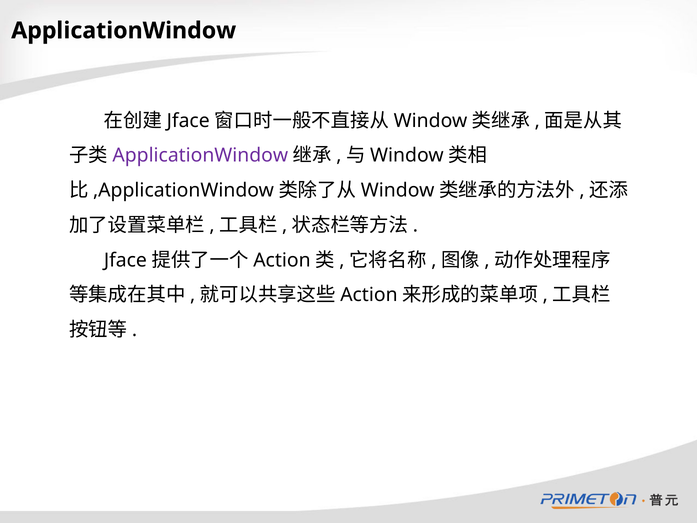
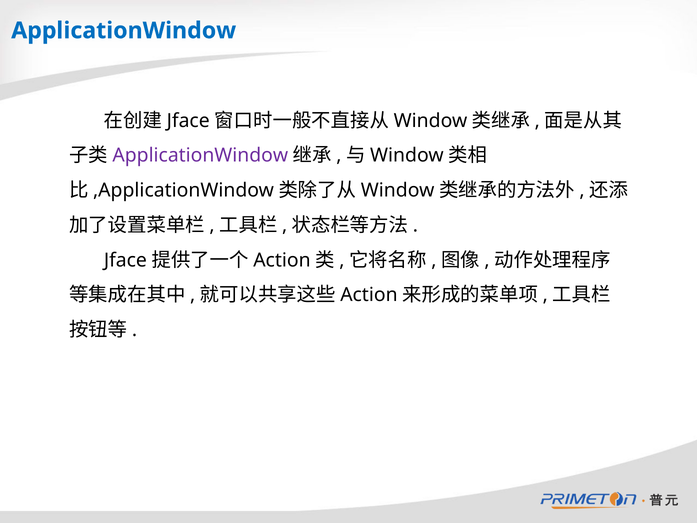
ApplicationWindow colour: black -> blue (124, 31)
